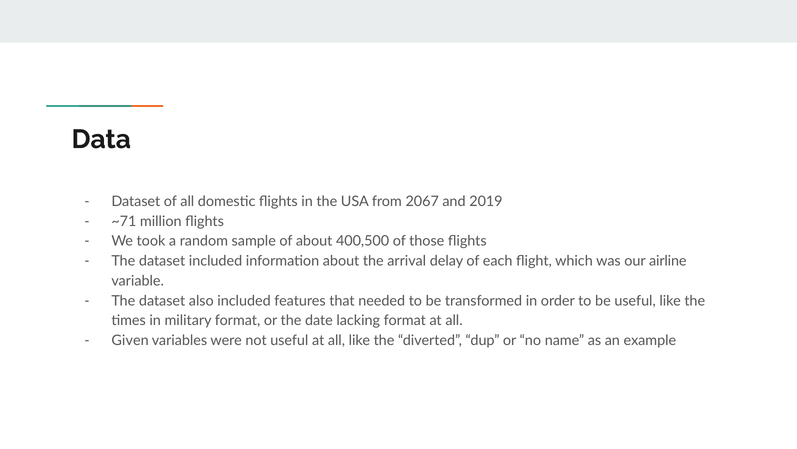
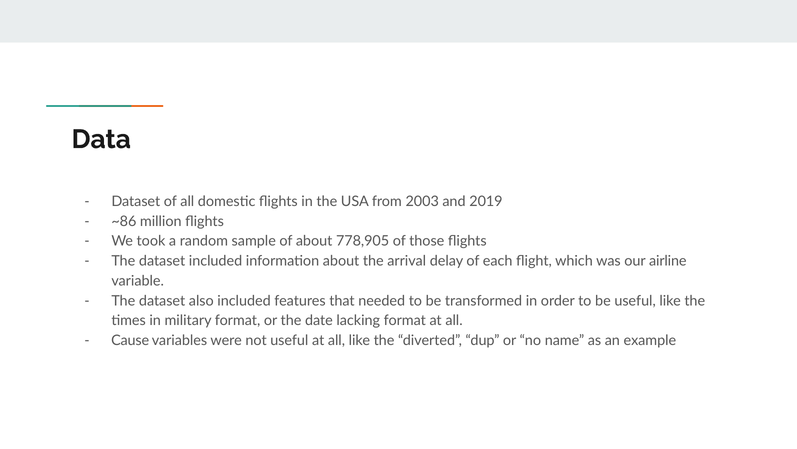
2067: 2067 -> 2003 (422, 201)
~71: ~71 -> ~86 (124, 221)
400,500: 400,500 -> 778,905 (363, 241)
Given: Given -> Cause (130, 340)
